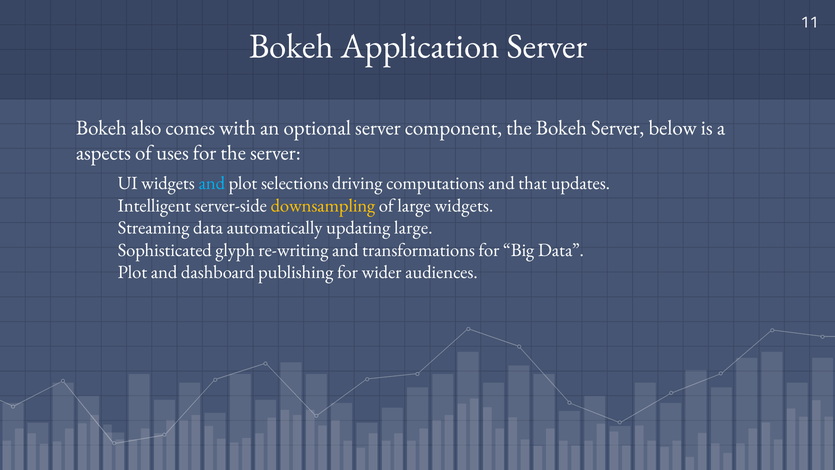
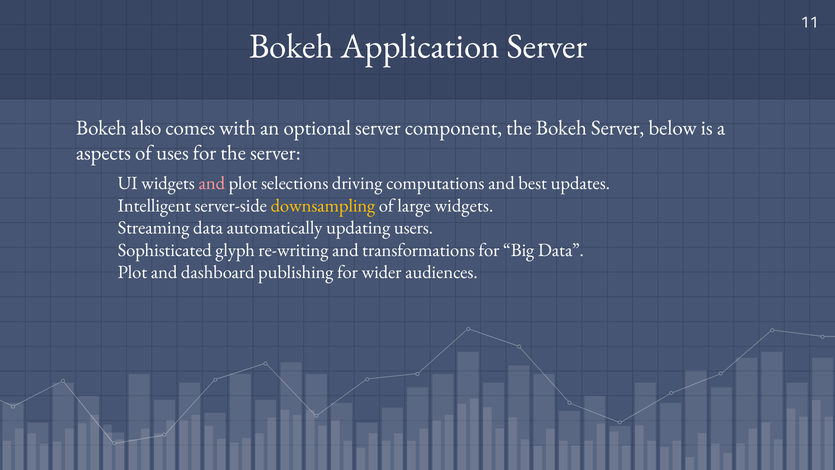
and colour: light blue -> pink (212, 183)
that: that -> best (533, 183)
updating large: large -> users (413, 228)
